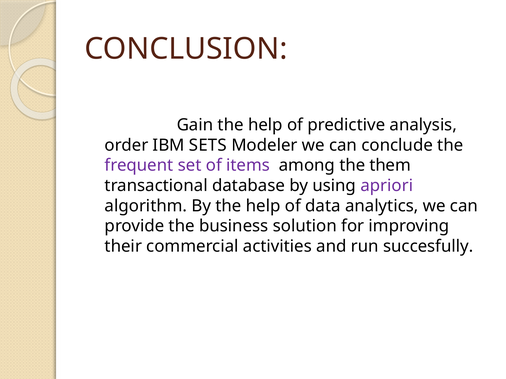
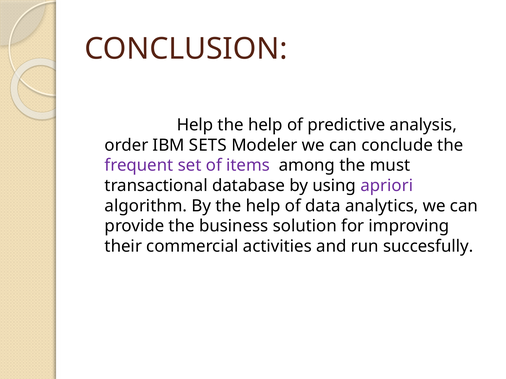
Gain: Gain -> Help (195, 125)
them: them -> must (390, 166)
